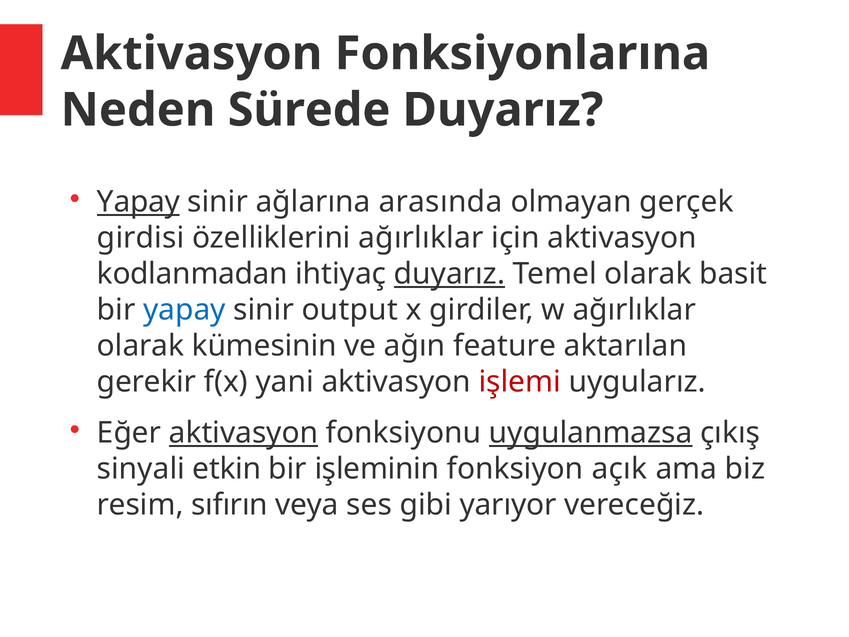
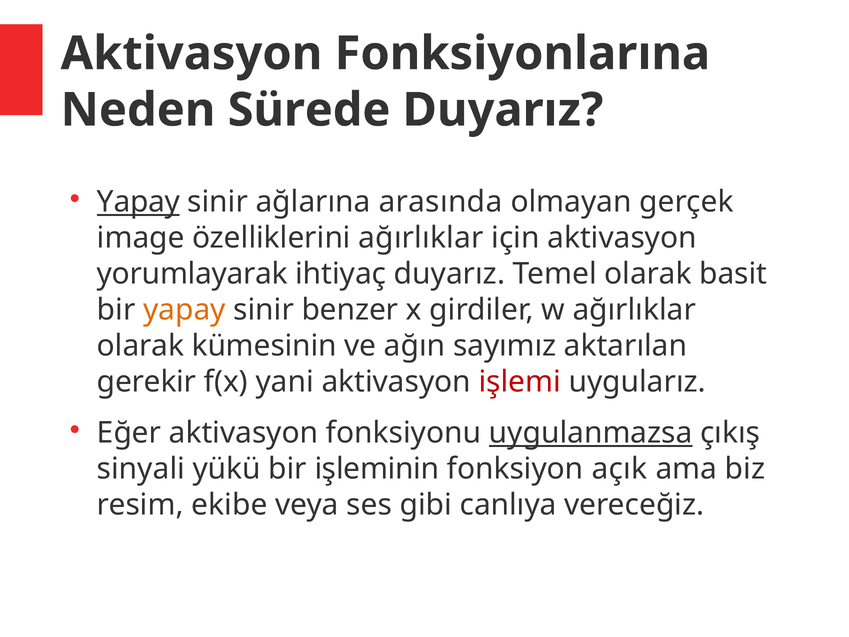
girdisi: girdisi -> image (141, 238)
kodlanmadan: kodlanmadan -> yorumlayarak (192, 274)
duyarız underline: present -> none (450, 274)
yapay colour: blue -> orange (184, 310)
output: output -> benzer (350, 310)
feature: feature -> sayımız (505, 346)
aktivasyon underline: present -> none (244, 433)
etkin: etkin -> yükü (227, 469)
sıfırın: sıfırın -> ekibe (229, 505)
yarıyor: yarıyor -> canlıya (508, 505)
